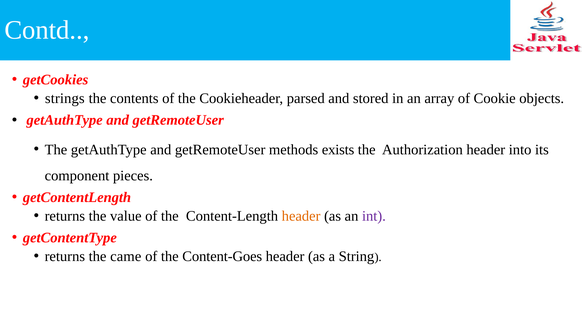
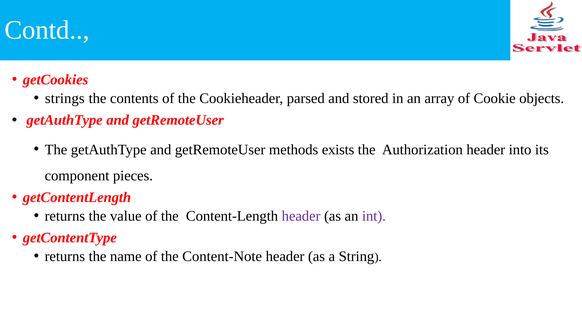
header colour: orange -> purple (301, 216)
came: came -> name (126, 257)
Content-Goes: Content-Goes -> Content-Note (222, 257)
